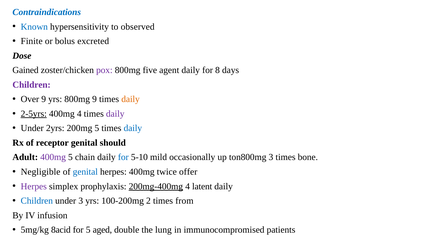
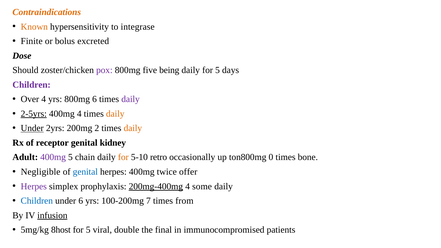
Contraindications colour: blue -> orange (47, 12)
Known colour: blue -> orange (34, 27)
observed: observed -> integrase (138, 27)
Gained: Gained -> Should (25, 70)
agent: agent -> being (169, 70)
daily for 8: 8 -> 5 (218, 70)
Over 9: 9 -> 4 (44, 99)
800mg 9: 9 -> 6 (95, 99)
daily colour: orange -> purple (131, 99)
daily colour: purple -> orange (115, 114)
Under underline: none -> present (32, 128)
200mg 5: 5 -> 2 (97, 128)
daily colour: blue -> orange (133, 128)
should: should -> kidney (113, 143)
for colour: blue -> orange (123, 157)
mild: mild -> retro (159, 157)
ton800mg 3: 3 -> 0 (271, 157)
latent: latent -> some (202, 186)
under 3: 3 -> 6 (81, 201)
2: 2 -> 7 (148, 201)
infusion underline: none -> present (52, 215)
8acid: 8acid -> 8host (61, 230)
aged: aged -> viral (102, 230)
lung: lung -> final (163, 230)
